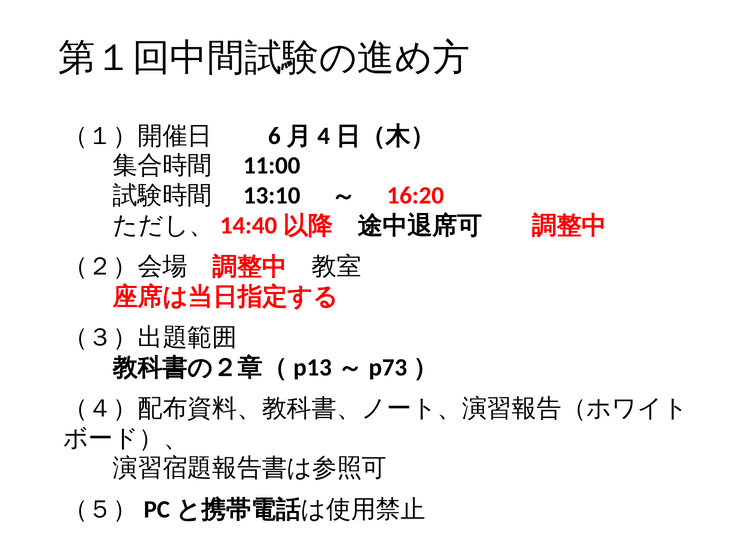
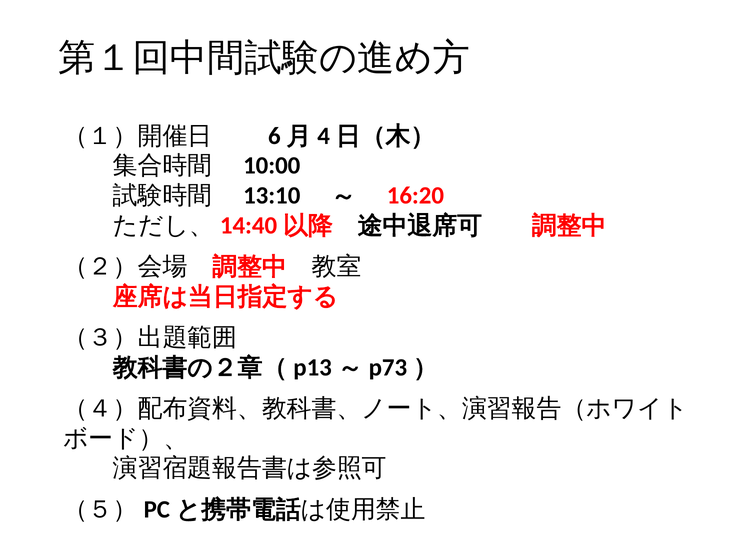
11:00: 11:00 -> 10:00 (272, 166)
